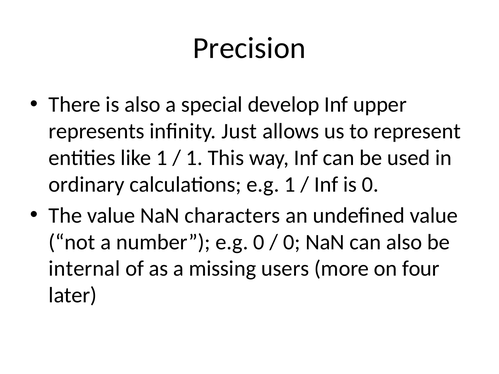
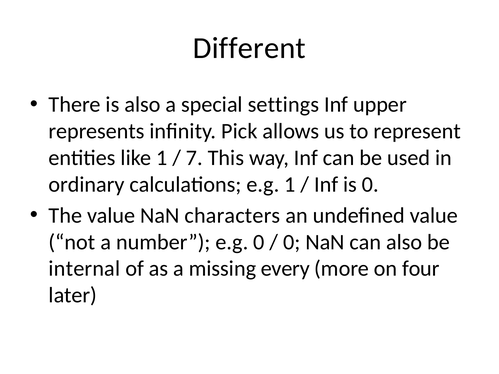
Precision: Precision -> Different (249, 48)
develop: develop -> settings (283, 105)
Just: Just -> Pick (239, 131)
1: 1 -> 7 (194, 158)
users: users -> every (285, 269)
